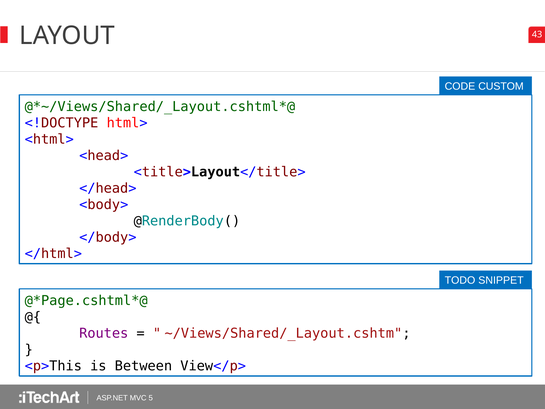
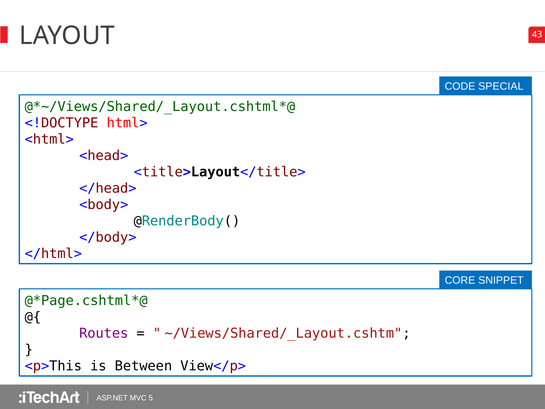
CUSTOM: CUSTOM -> SPECIAL (501, 86)
TODO: TODO -> CORE (460, 280)
